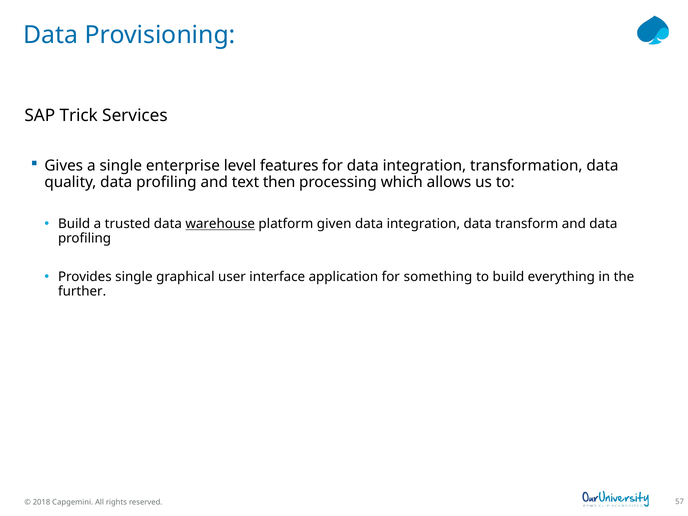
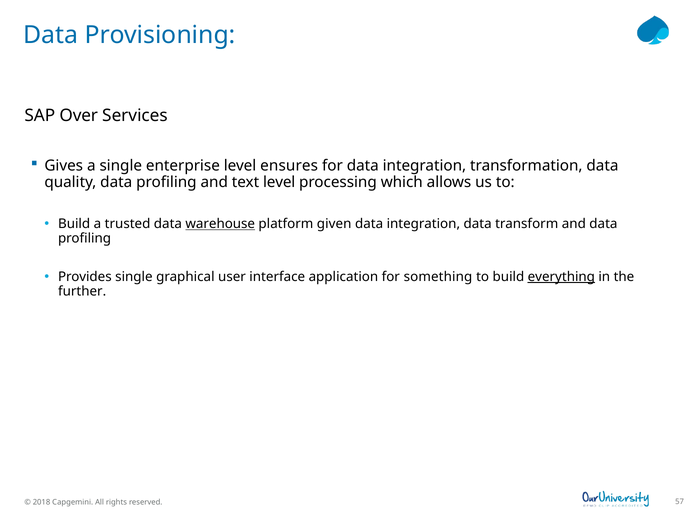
Trick: Trick -> Over (79, 115)
features: features -> ensures (289, 166)
text then: then -> level (279, 182)
everything underline: none -> present (561, 277)
